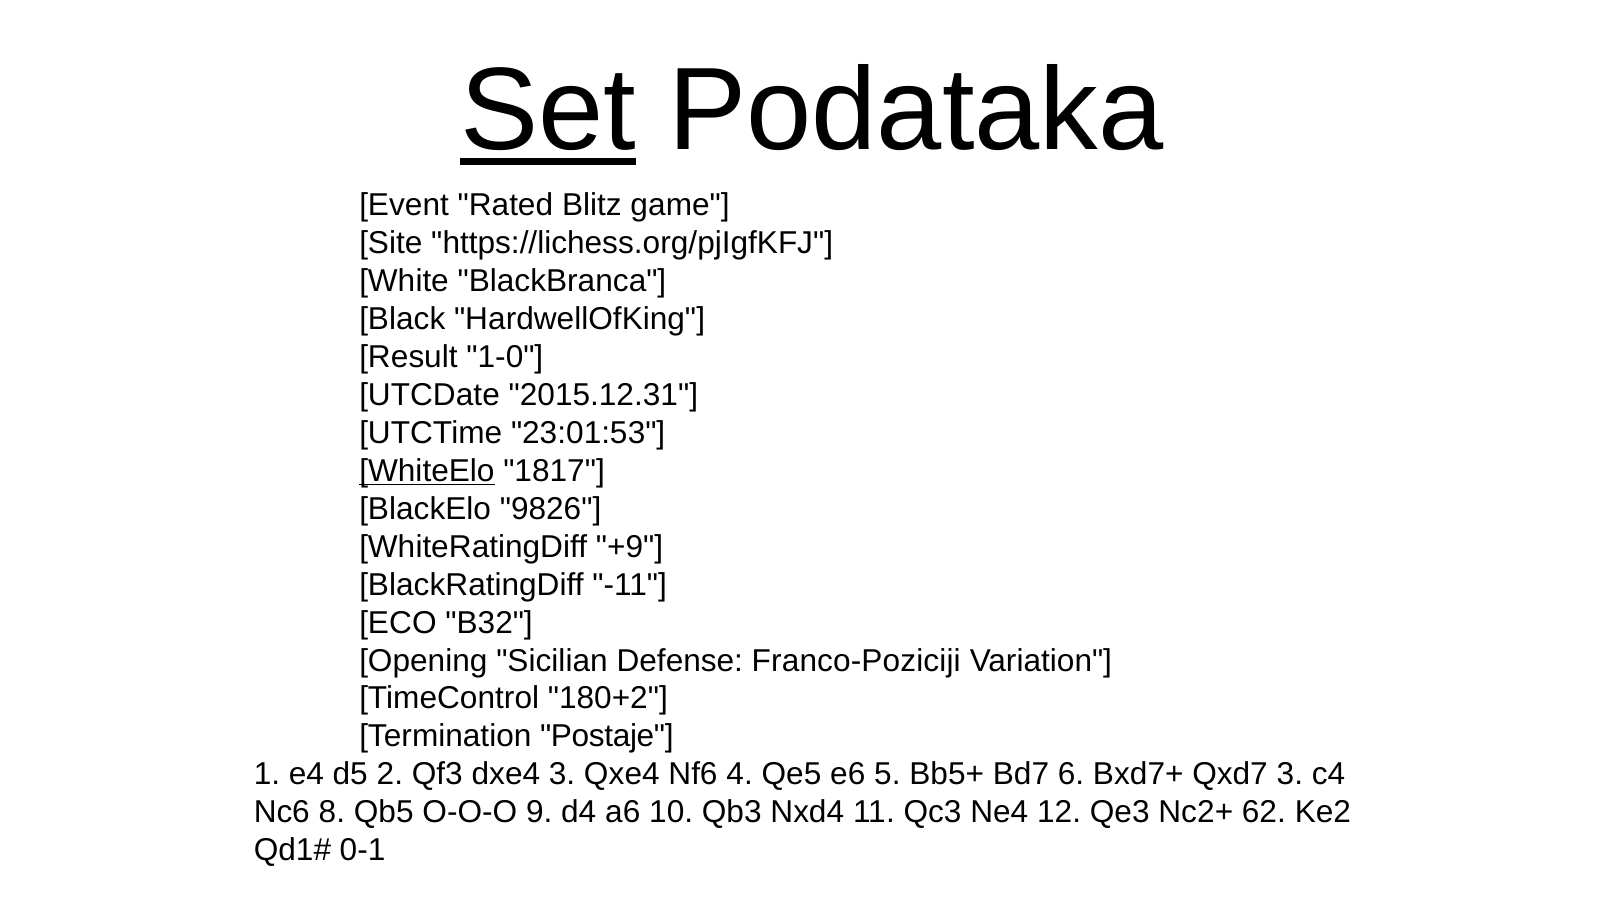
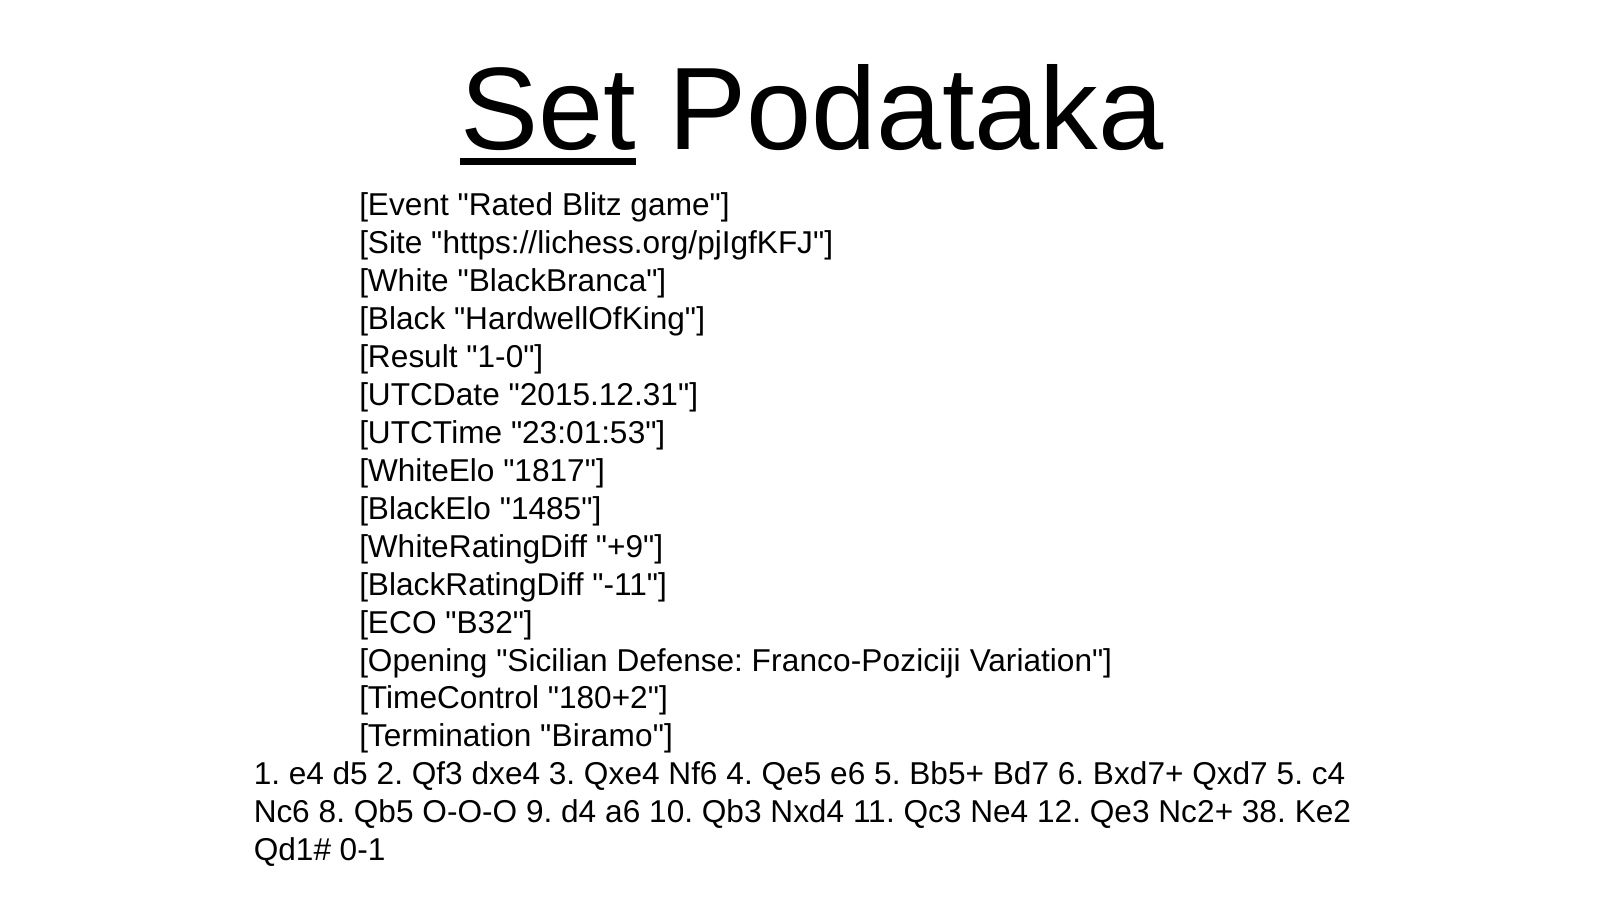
WhiteElo underline: present -> none (427, 471)
9826: 9826 -> 1485 (551, 509)
Postaje: Postaje -> Biramo (607, 736)
Qxd7 3: 3 -> 5 (1290, 774)
62: 62 -> 38 (1264, 812)
